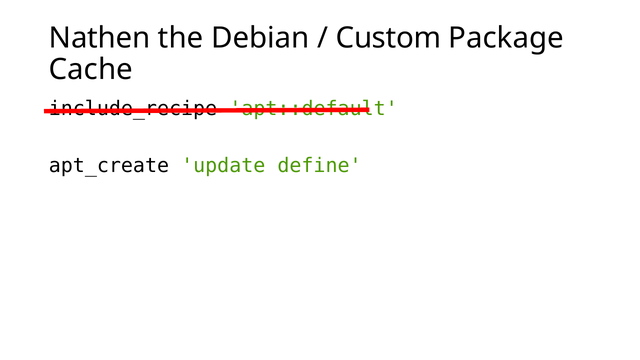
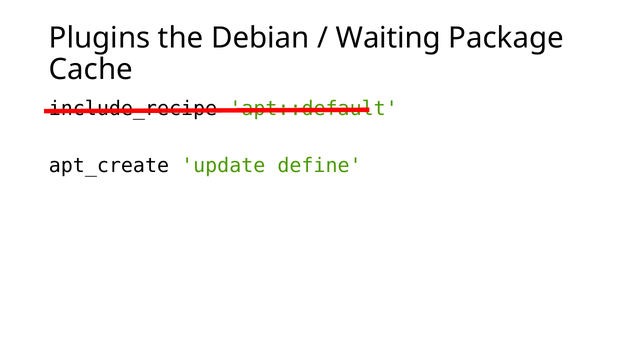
Nathen: Nathen -> Plugins (100, 38)
Custom: Custom -> Waiting (388, 38)
